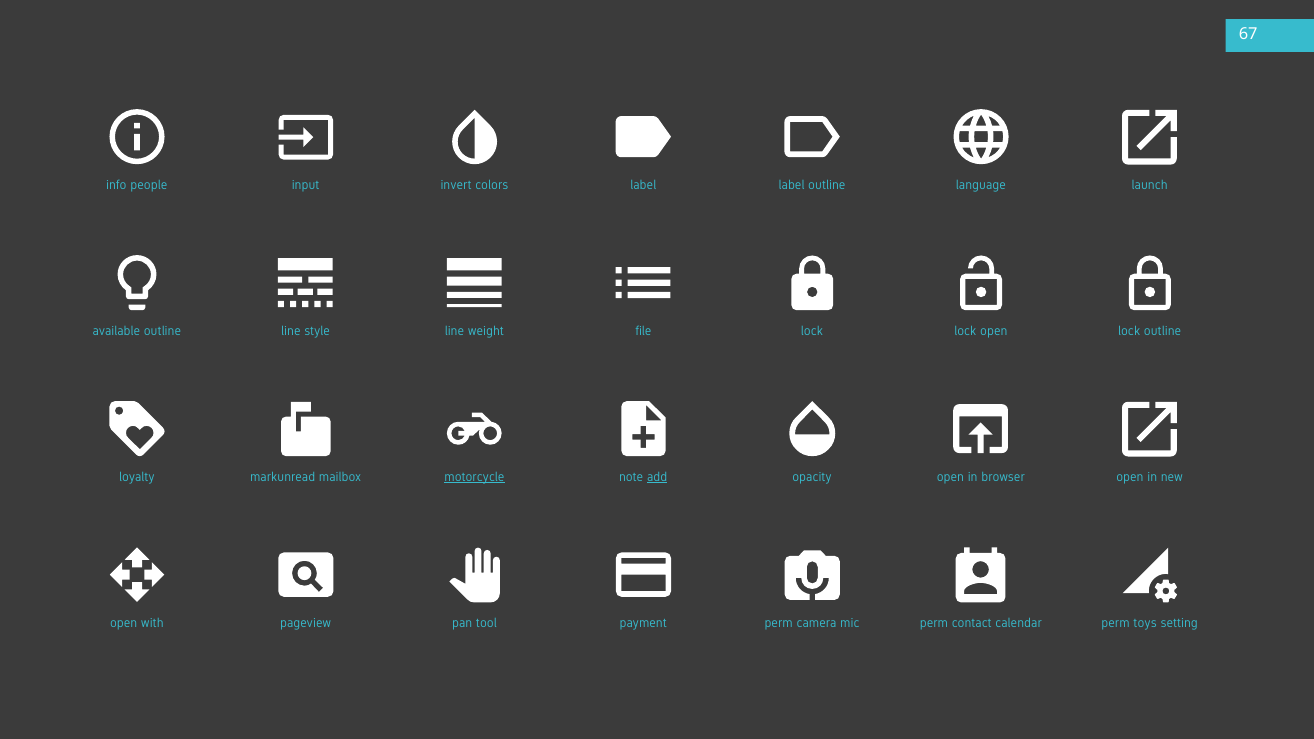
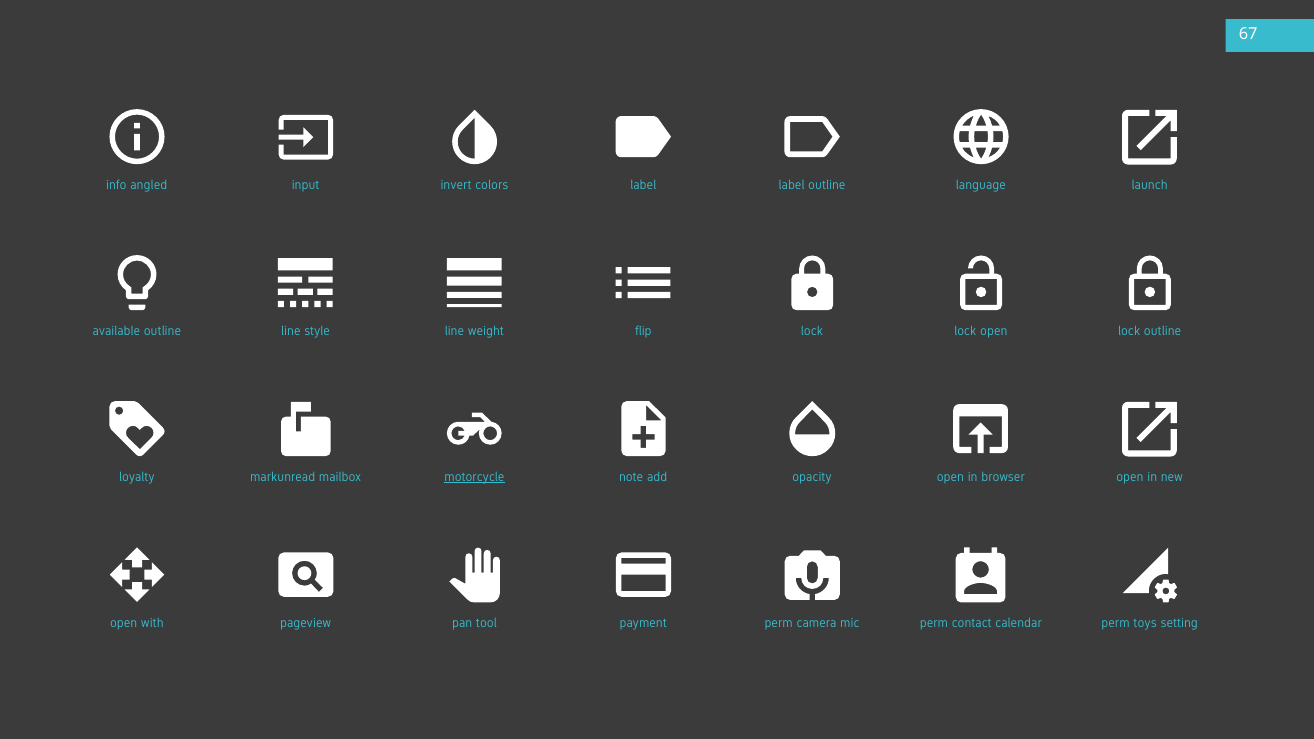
people: people -> angled (149, 185)
file: file -> flip (643, 331)
add underline: present -> none (657, 477)
